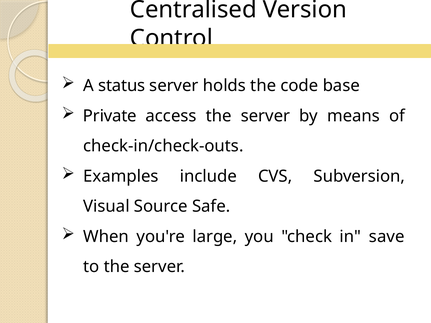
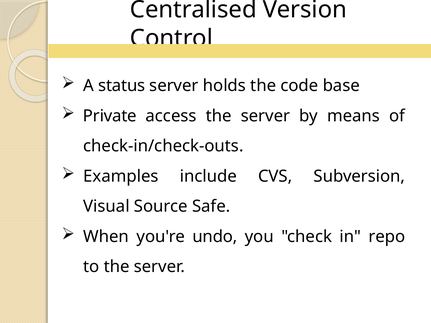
large: large -> undo (215, 237)
save: save -> repo (387, 237)
